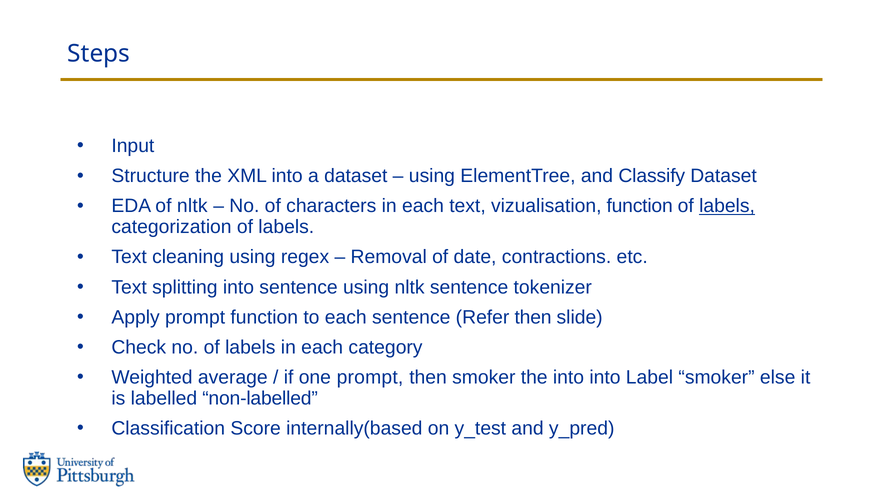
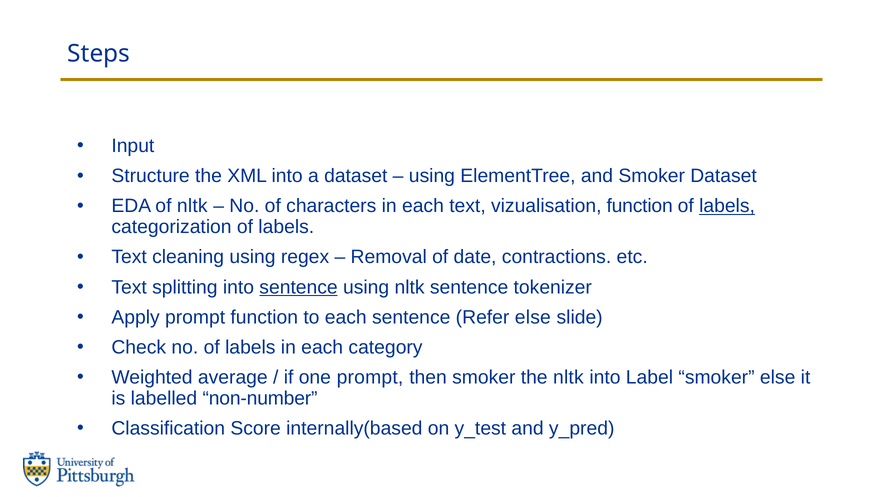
and Classify: Classify -> Smoker (652, 176)
sentence underline: none -> present (299, 287)
Refer then: then -> else (533, 317)
the into: into -> nltk (568, 377)
non-labelled: non-labelled -> non-number (260, 398)
